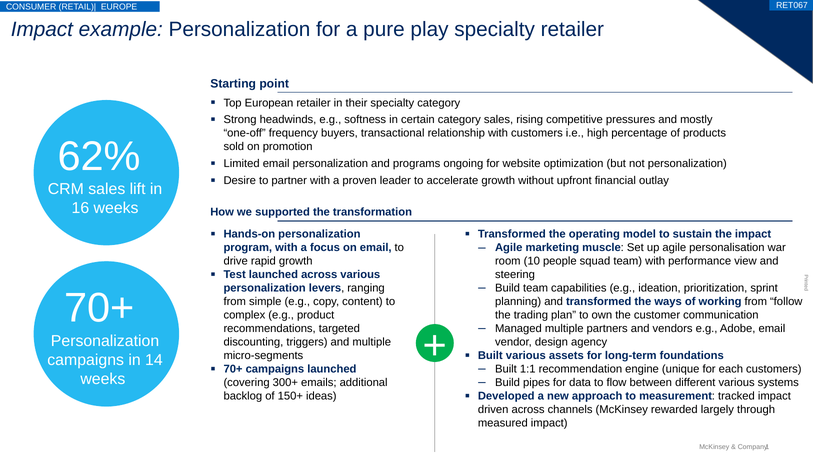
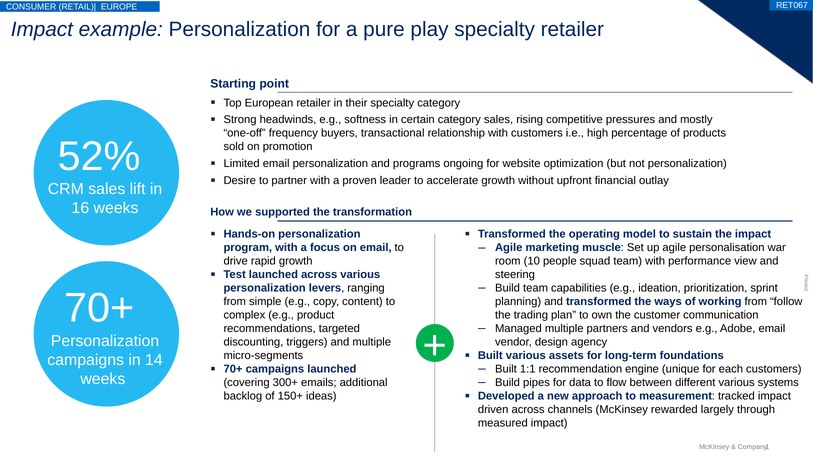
62%: 62% -> 52% (99, 157)
